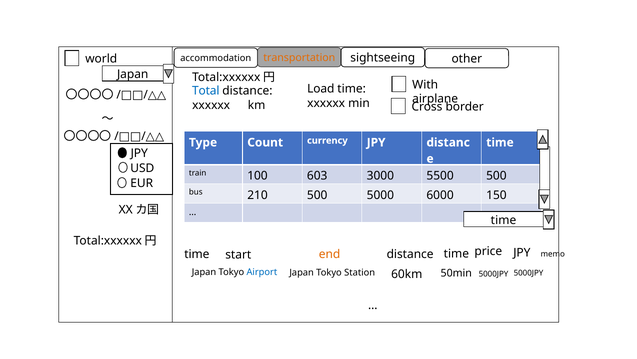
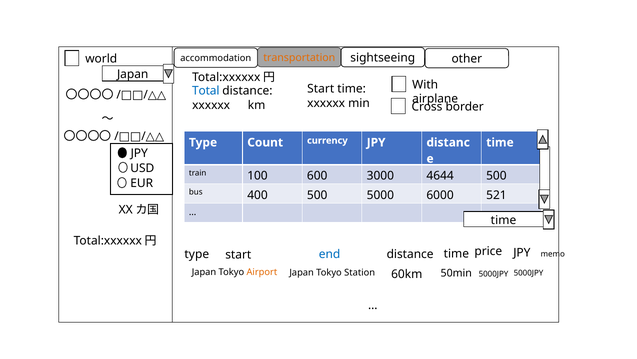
Load: Load -> Start (321, 89)
603: 603 -> 600 (317, 176)
5500: 5500 -> 4644 (440, 176)
210: 210 -> 400 (257, 195)
150: 150 -> 521 (496, 195)
time: time -> type (197, 254)
end colour: orange -> blue (330, 254)
Airport colour: blue -> orange (262, 272)
